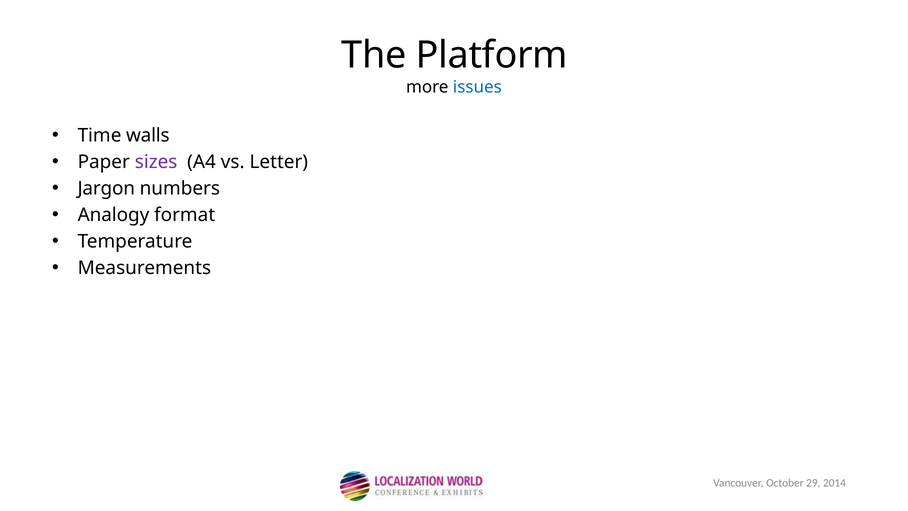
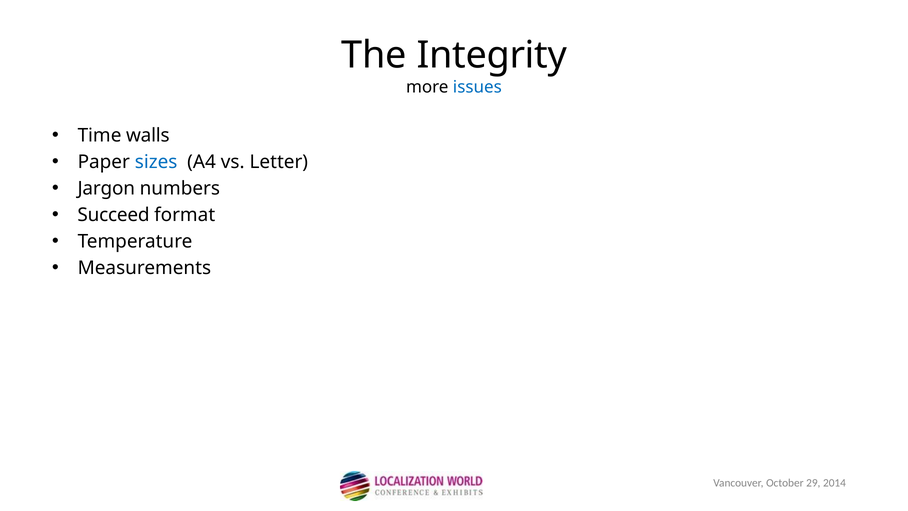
Platform: Platform -> Integrity (492, 55)
sizes colour: purple -> blue (156, 162)
Analogy: Analogy -> Succeed (114, 215)
